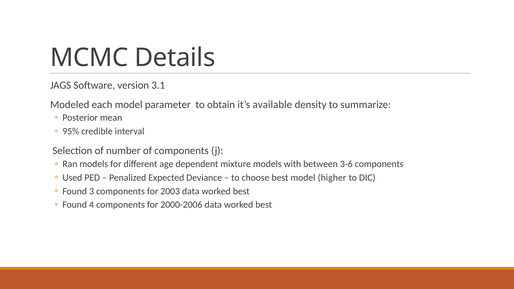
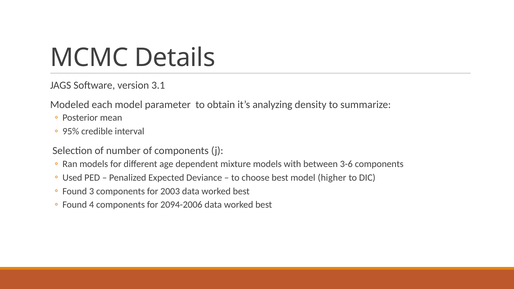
available: available -> analyzing (272, 105)
2000-2006: 2000-2006 -> 2094-2006 (181, 205)
